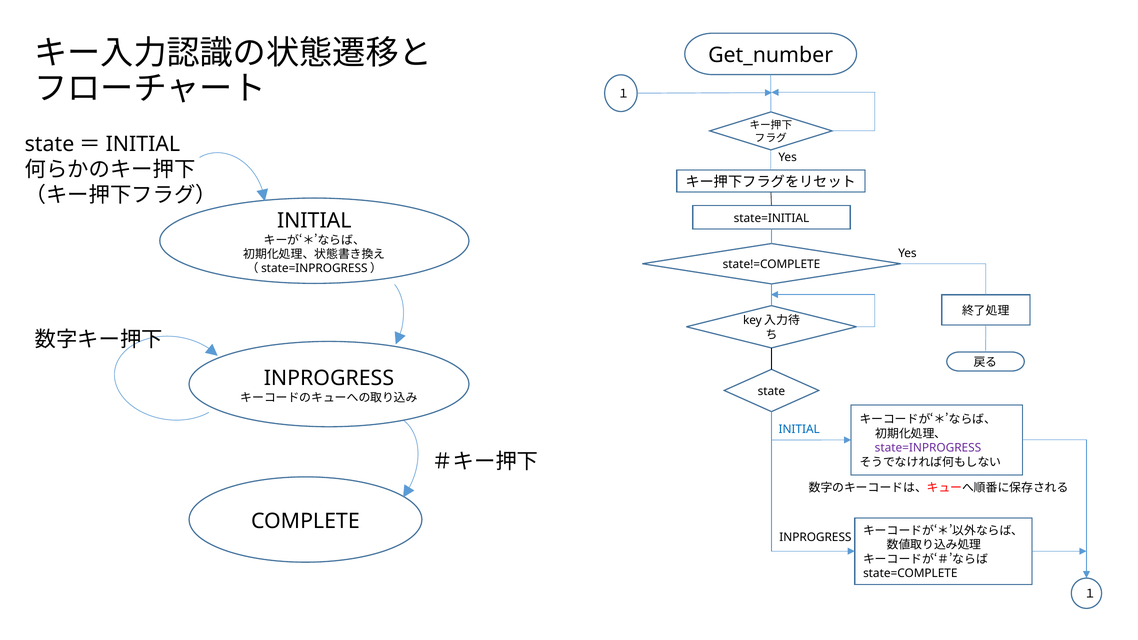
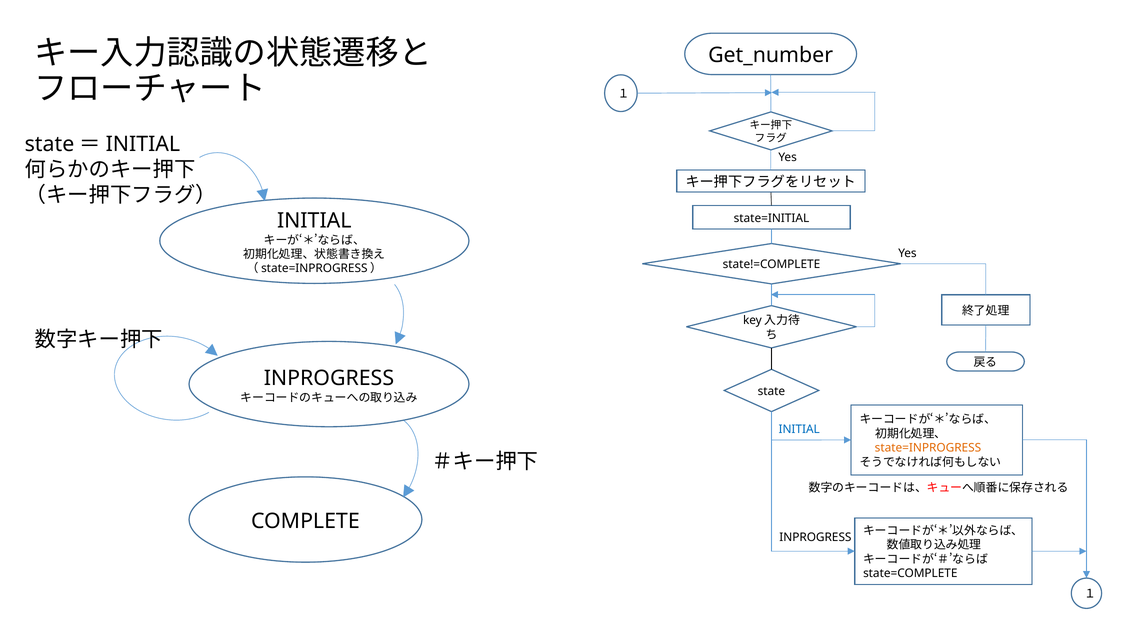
state=INPROGRESS colour: purple -> orange (928, 448)
